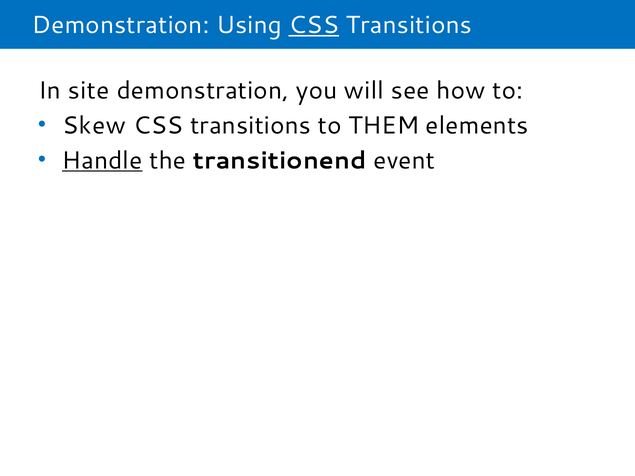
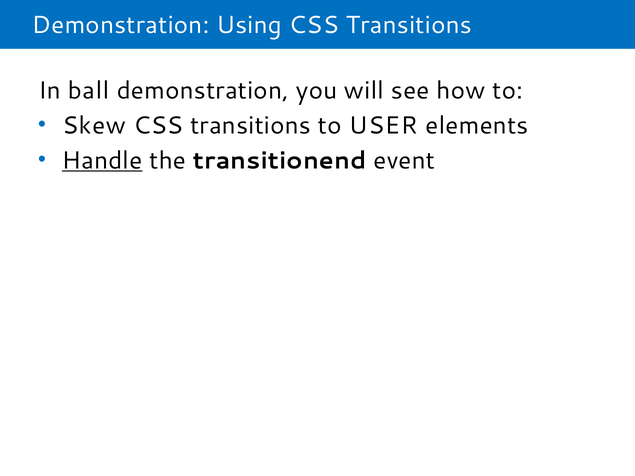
CSS underline: present -> none (314, 25)
site: site -> ball (89, 91)
THEM: THEM -> USER (384, 126)
